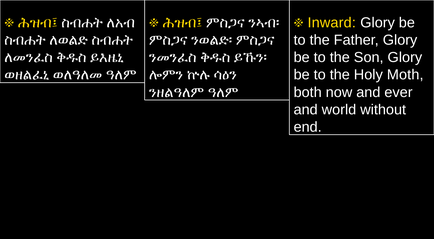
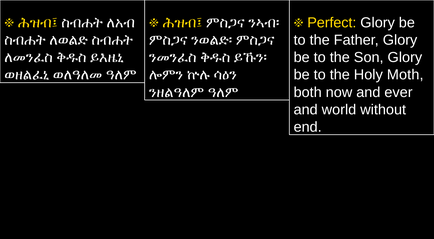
Inward: Inward -> Perfect (332, 23)
